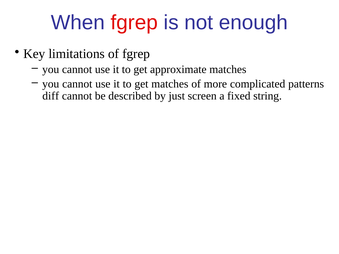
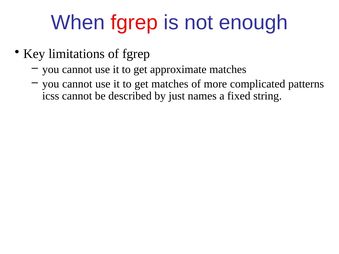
diff: diff -> icss (51, 96)
screen: screen -> names (202, 96)
